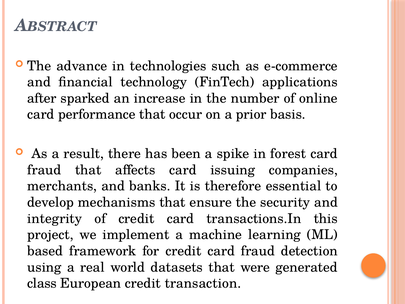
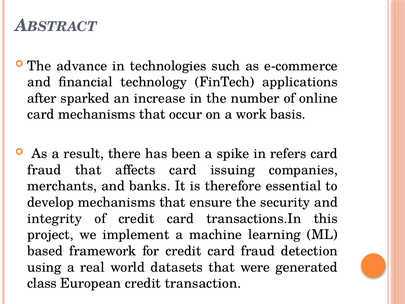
card performance: performance -> mechanisms (97, 114)
prior: prior -> work (251, 114)
forest: forest -> refers (288, 154)
